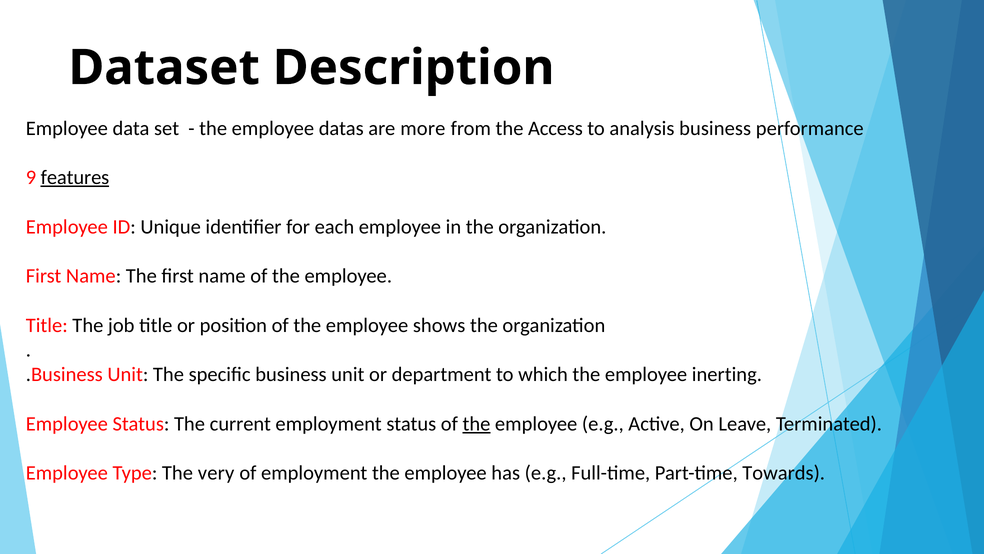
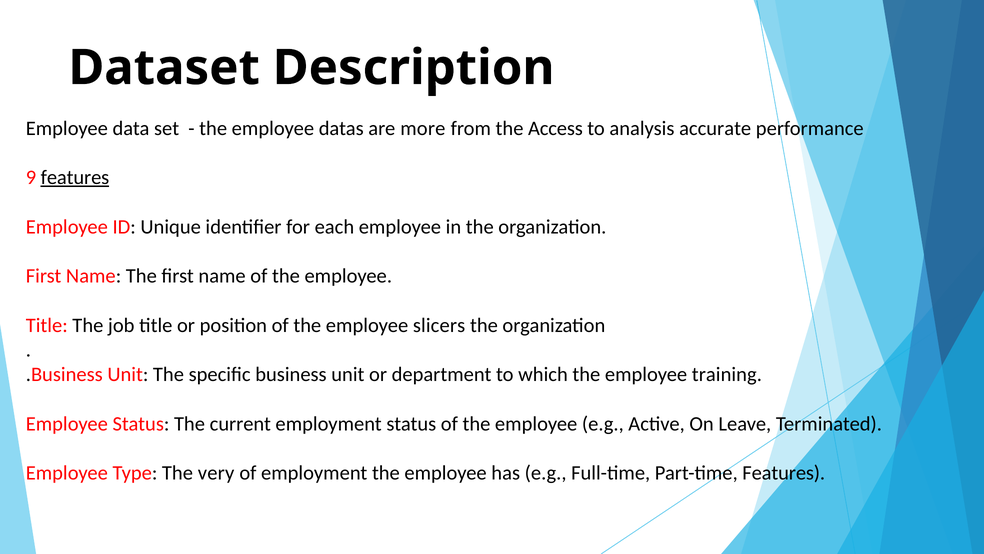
analysis business: business -> accurate (715, 128)
shows: shows -> slicers (439, 325)
inerting: inerting -> training (727, 374)
the underline: present -> none (476, 423)
Part-time Towards: Towards -> Features (784, 473)
